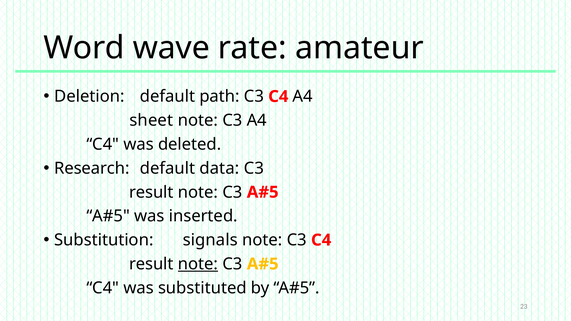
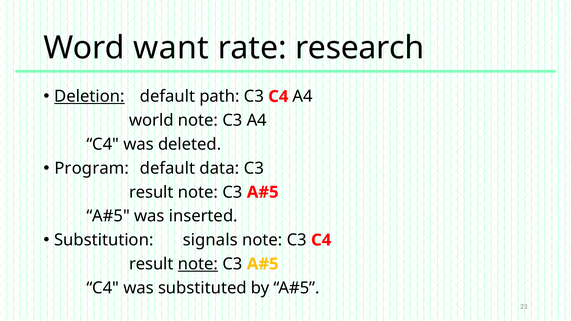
wave: wave -> want (171, 48)
amateur: amateur -> research (360, 48)
Deletion underline: none -> present (89, 97)
sheet: sheet -> world (151, 120)
Research: Research -> Program (92, 168)
